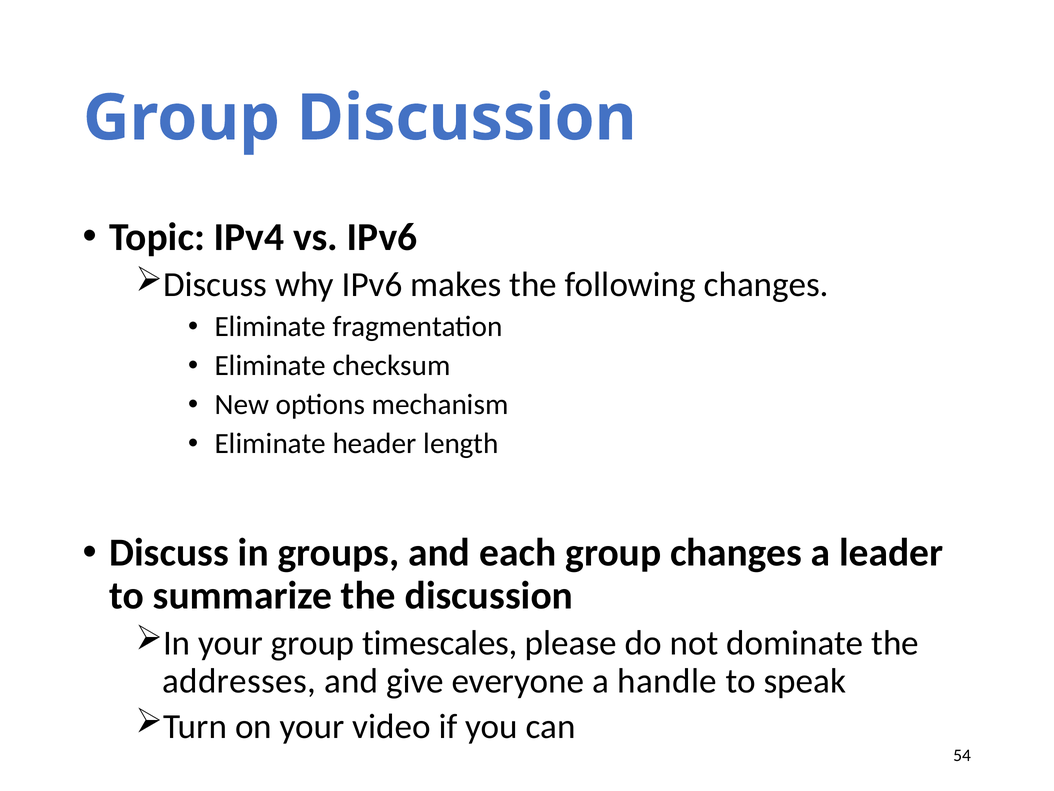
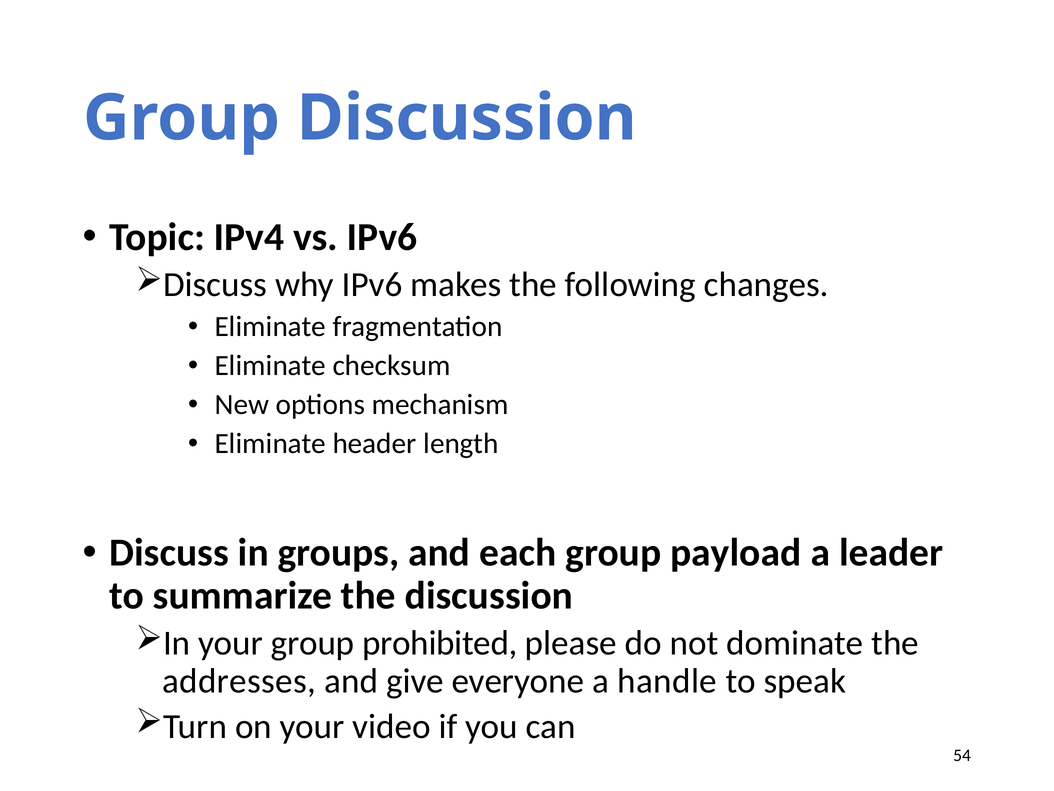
group changes: changes -> payload (736, 553)
timescales: timescales -> prohibited (440, 643)
